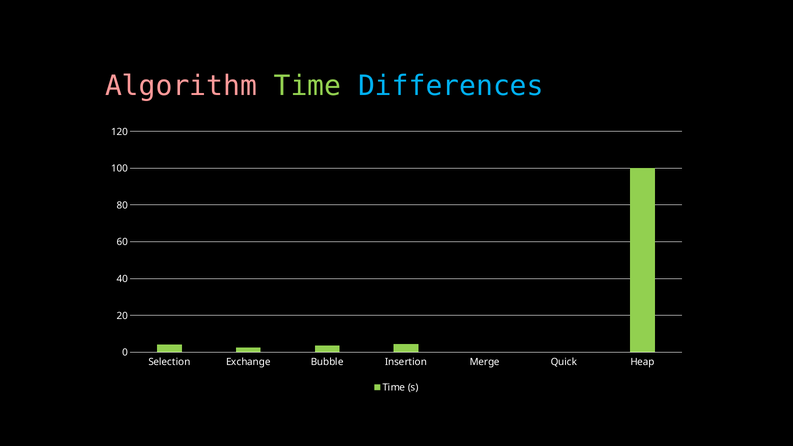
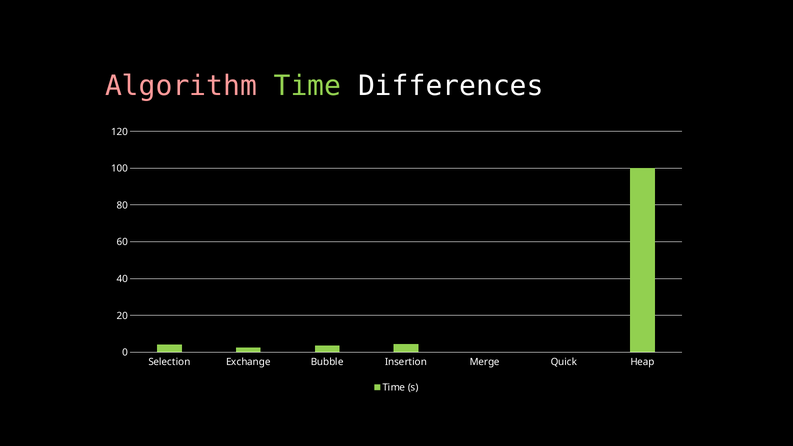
Differences colour: light blue -> white (451, 86)
